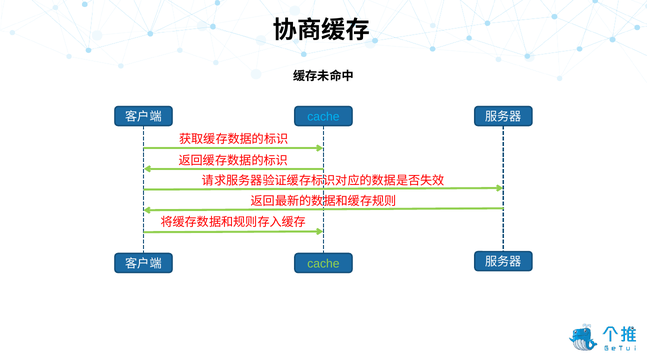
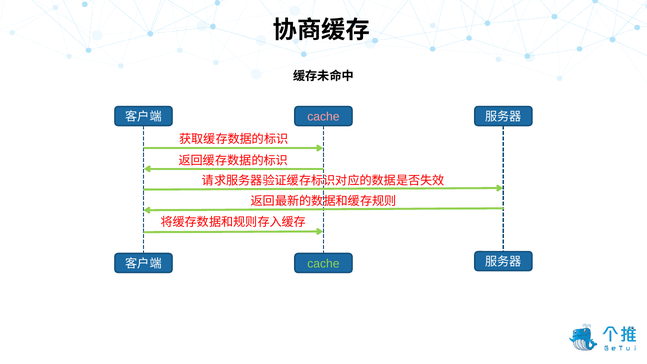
cache colour: light blue -> pink (323, 117)
